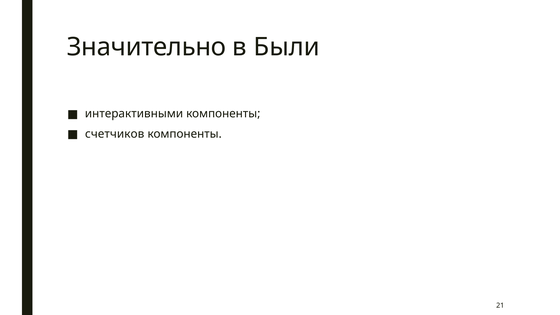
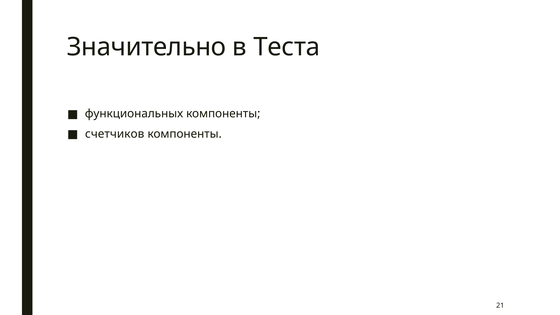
Были: Были -> Теста (287, 47)
интерактивными: интерактивными -> функциональных (134, 114)
